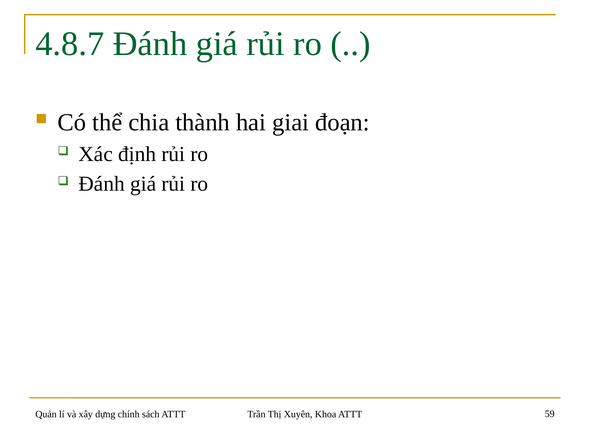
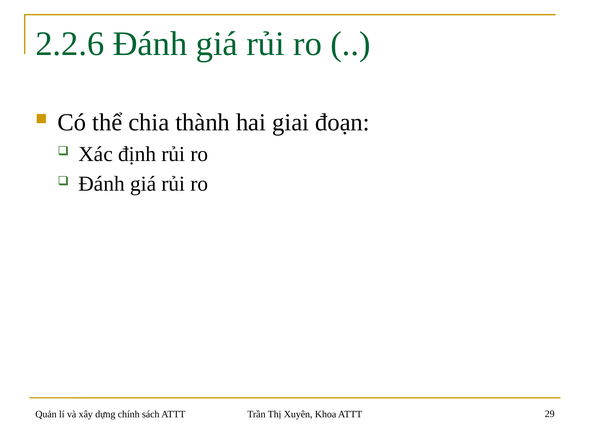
4.8.7: 4.8.7 -> 2.2.6 (70, 44)
59: 59 -> 29 (550, 414)
